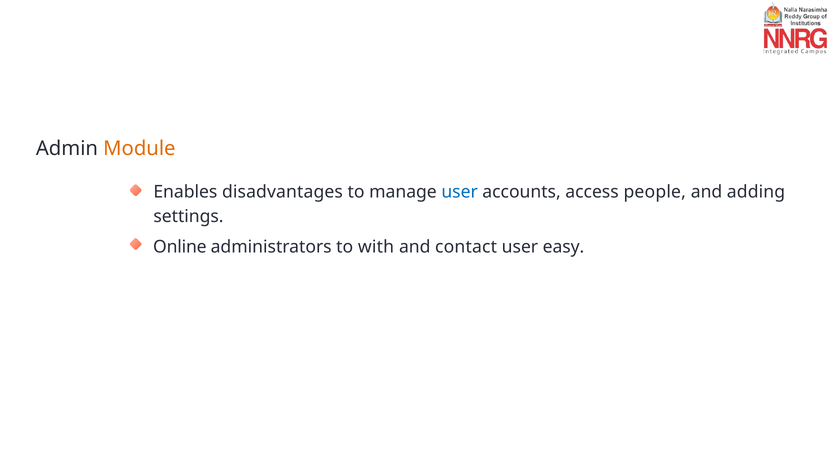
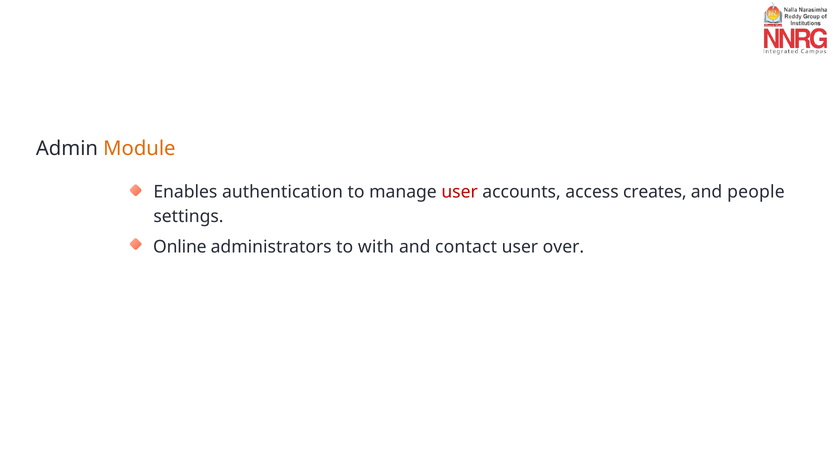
disadvantages: disadvantages -> authentication (282, 192)
user colour: blue -> red (460, 192)
people: people -> creates (655, 192)
adding: adding -> people (756, 192)
easy: easy -> over (563, 247)
